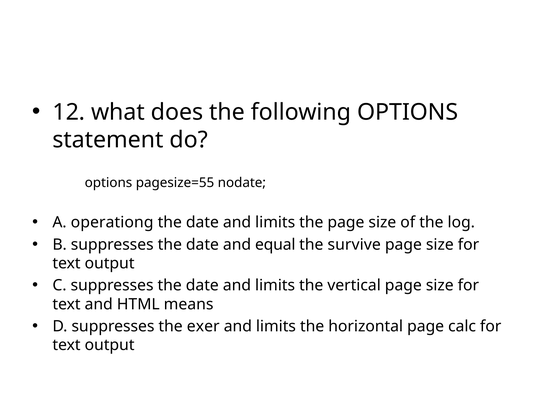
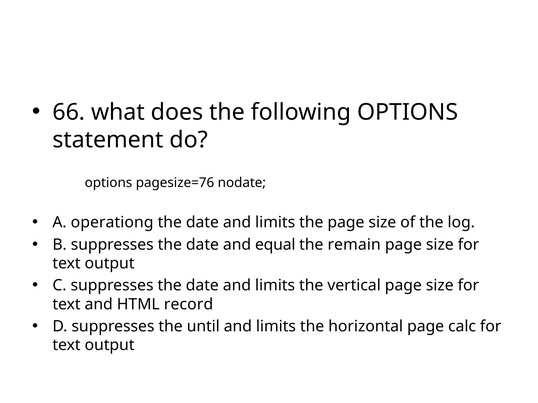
12: 12 -> 66 (69, 112)
pagesize=55: pagesize=55 -> pagesize=76 (175, 183)
survive: survive -> remain (354, 245)
means: means -> record (189, 305)
exer: exer -> until (203, 327)
